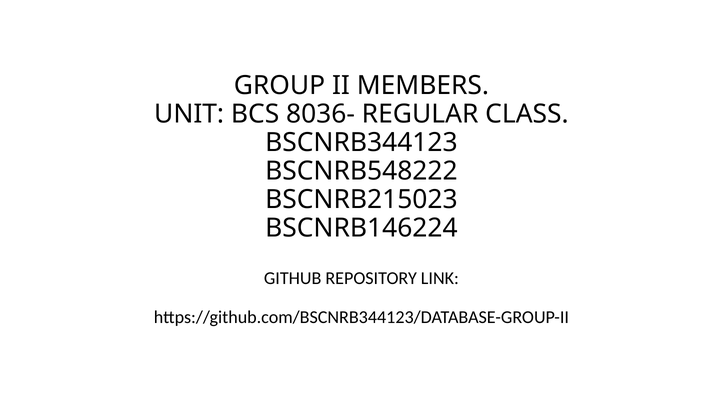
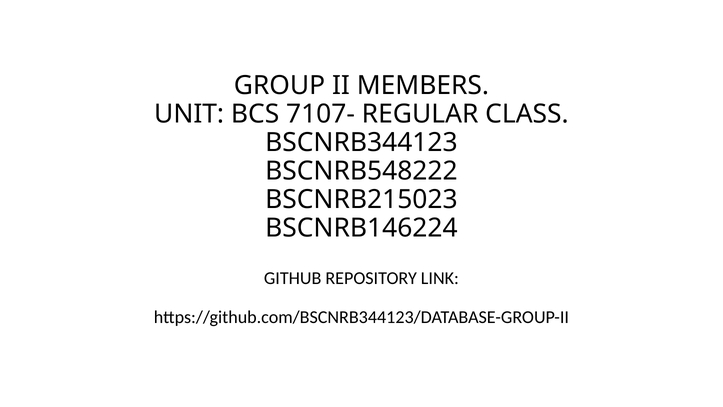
8036-: 8036- -> 7107- (320, 114)
